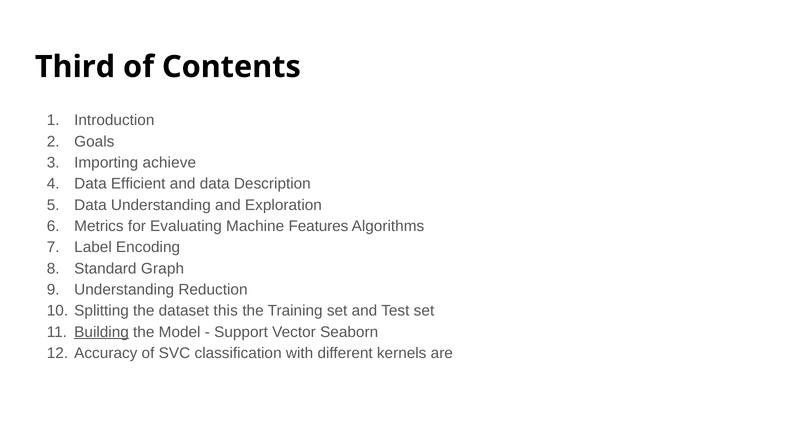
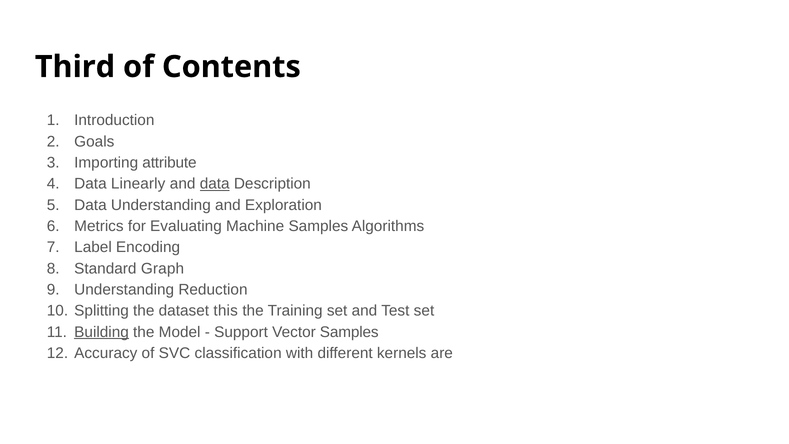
achieve: achieve -> attribute (169, 163)
Efficient: Efficient -> Linearly (138, 184)
data underline: none -> present (215, 184)
Machine Features: Features -> Samples (318, 226)
Vector Seaborn: Seaborn -> Samples (349, 332)
